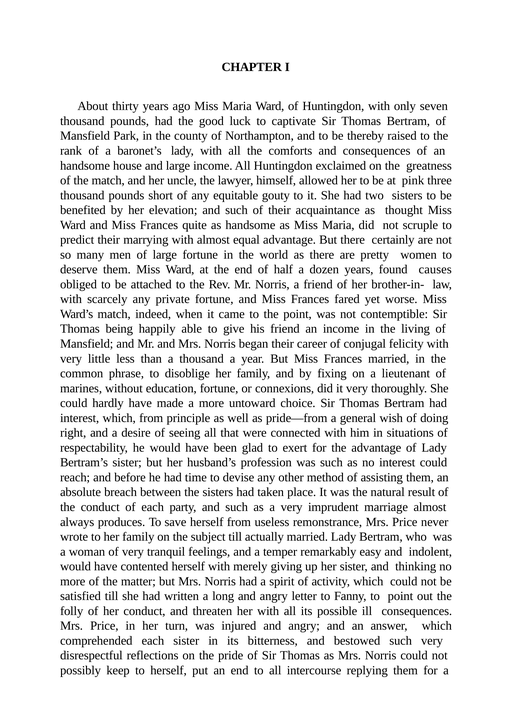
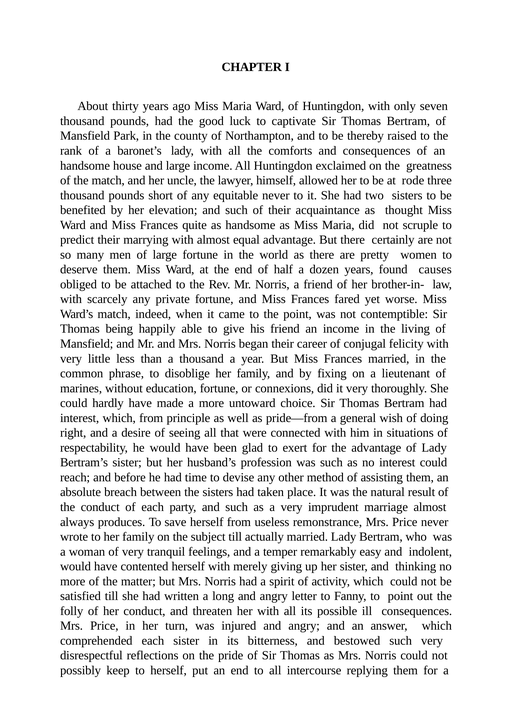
pink: pink -> rode (413, 180)
equitable gouty: gouty -> never (276, 195)
